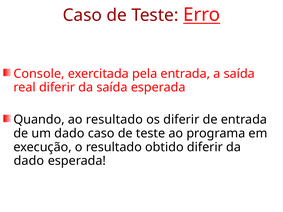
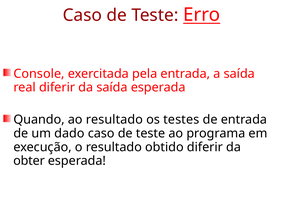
os diferir: diferir -> testes (181, 120)
dado: dado -> obter (29, 161)
